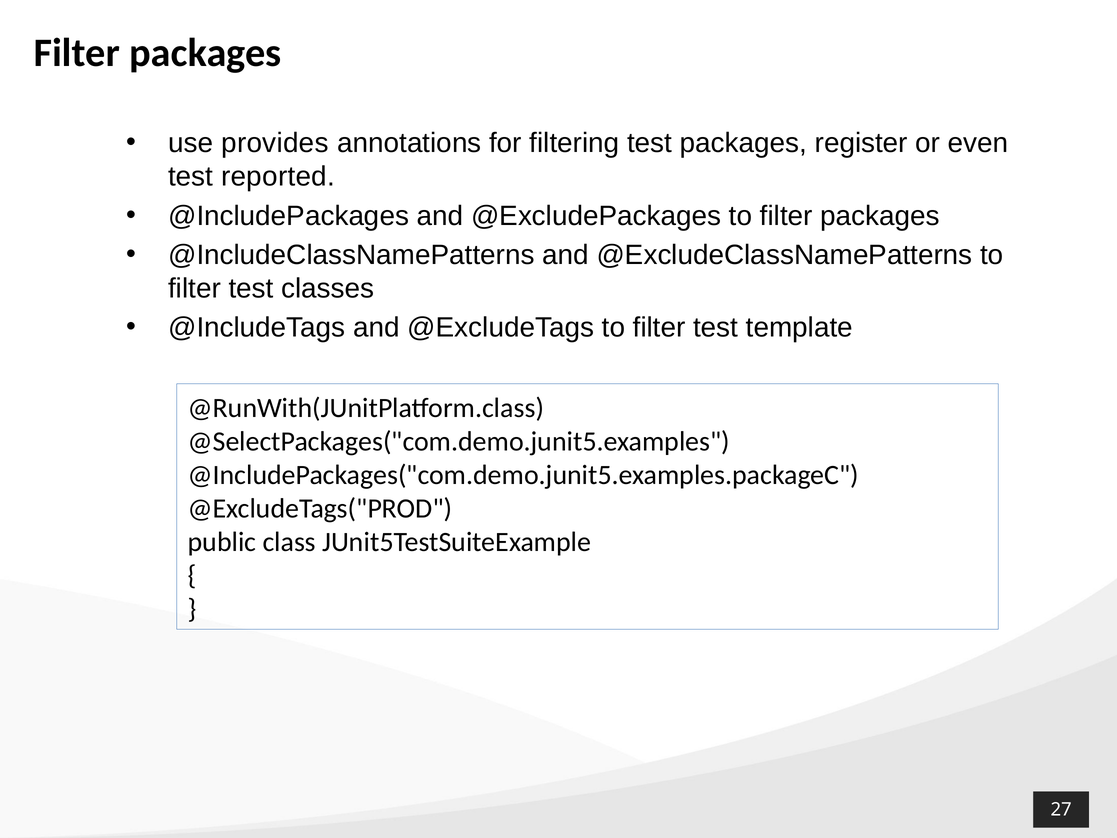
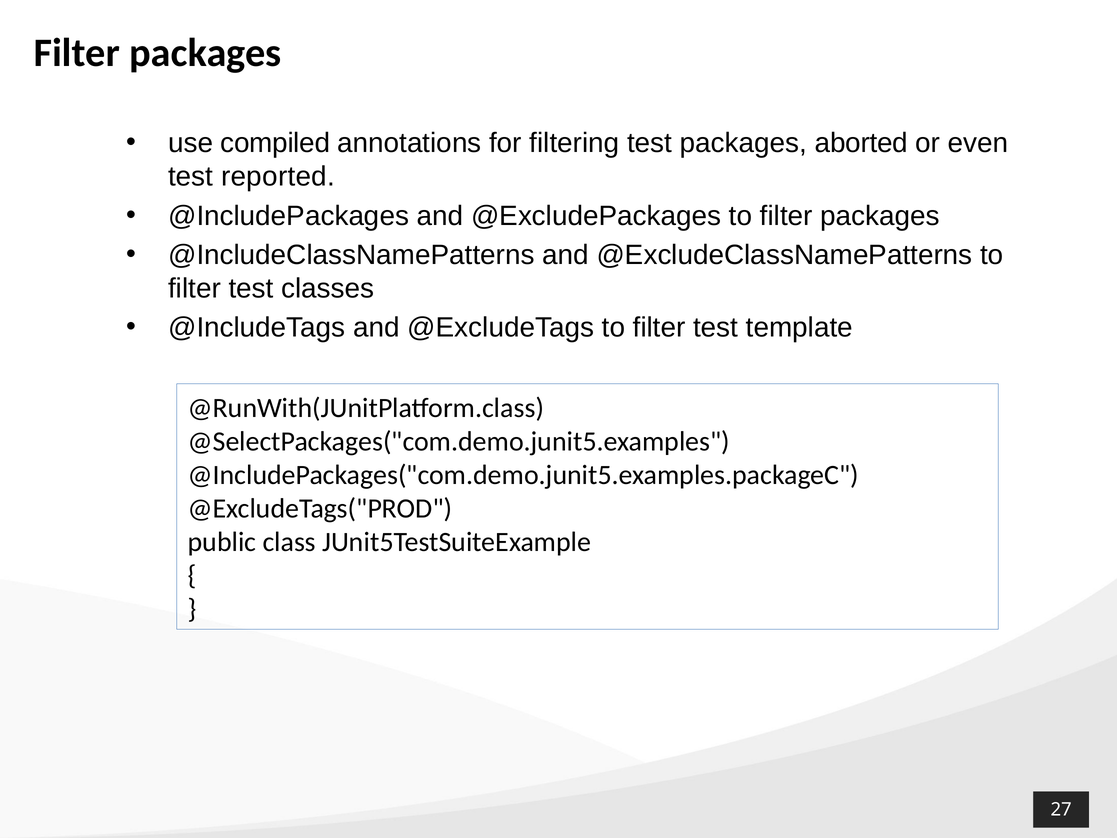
provides: provides -> compiled (275, 143)
register: register -> aborted (861, 143)
